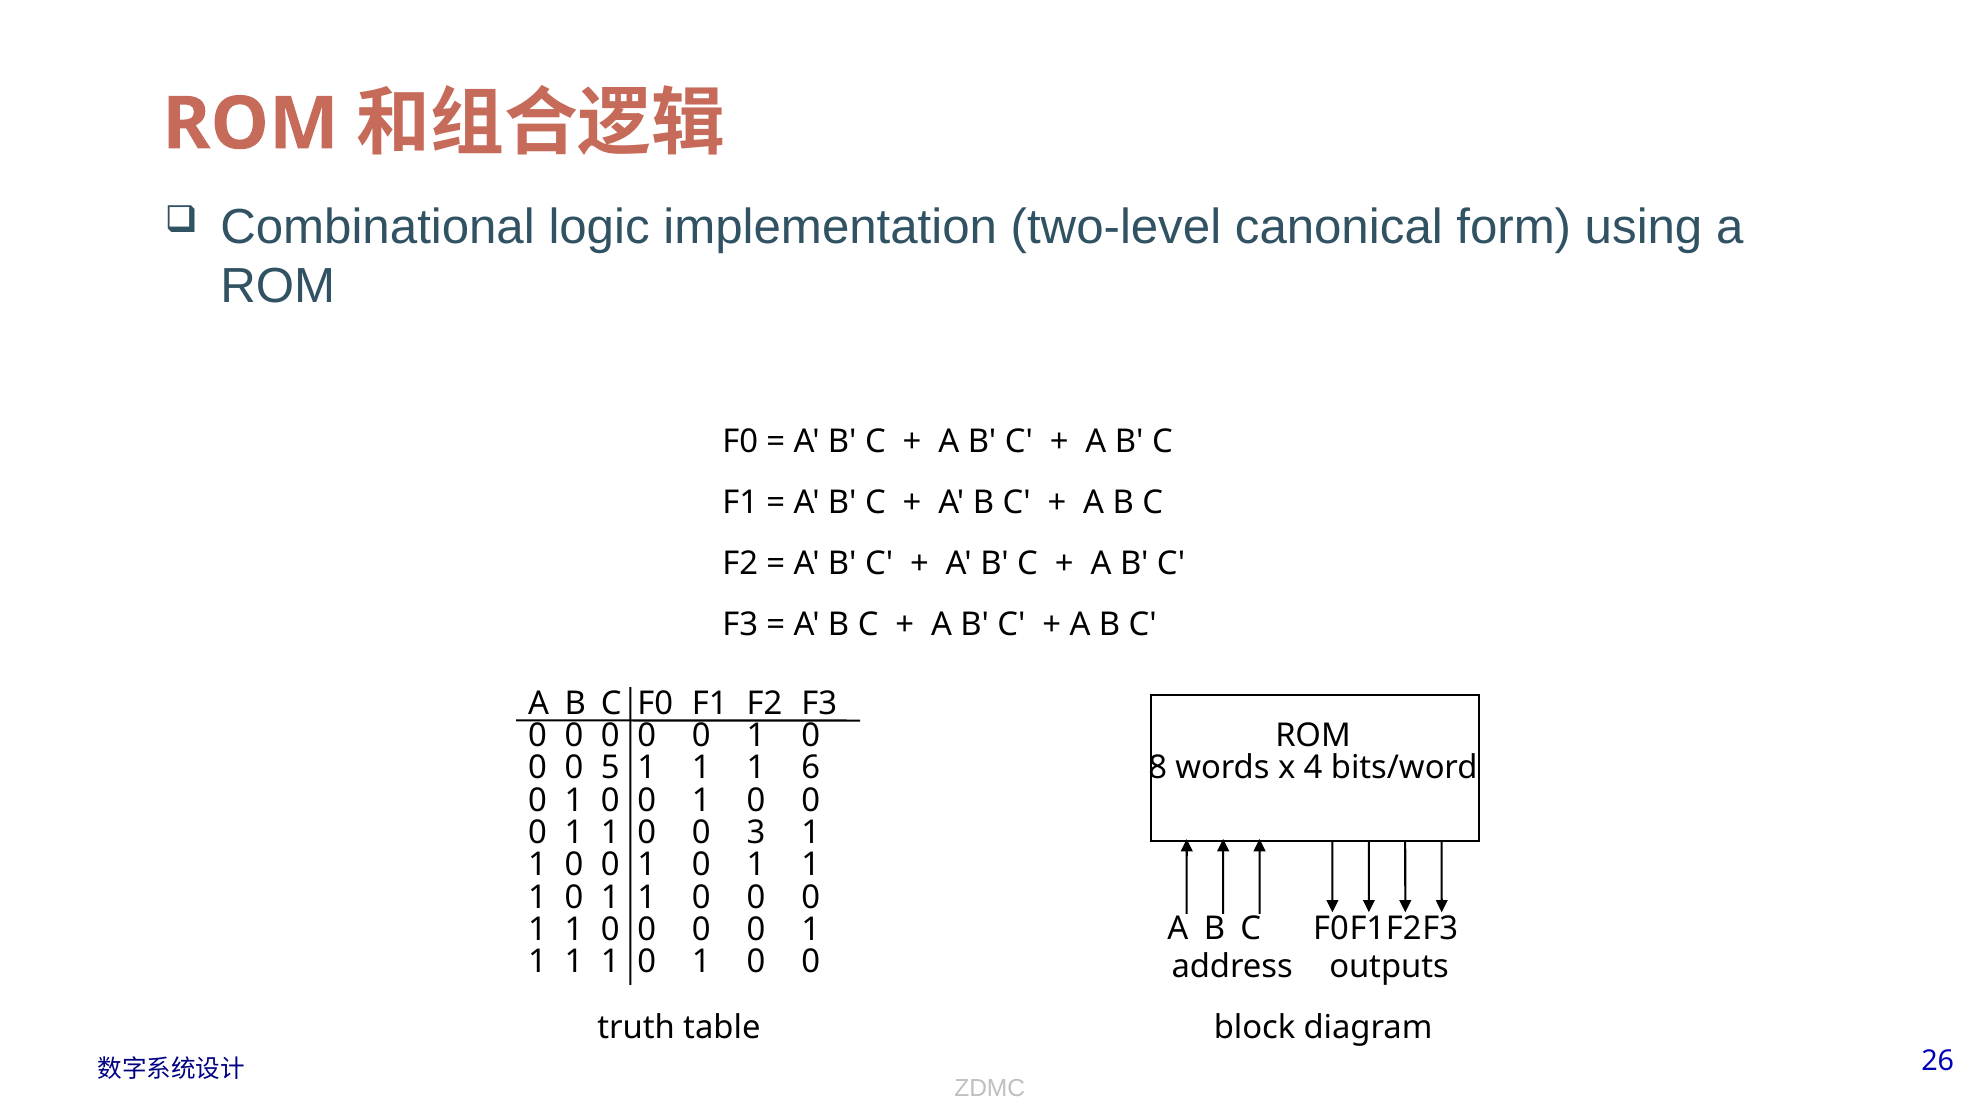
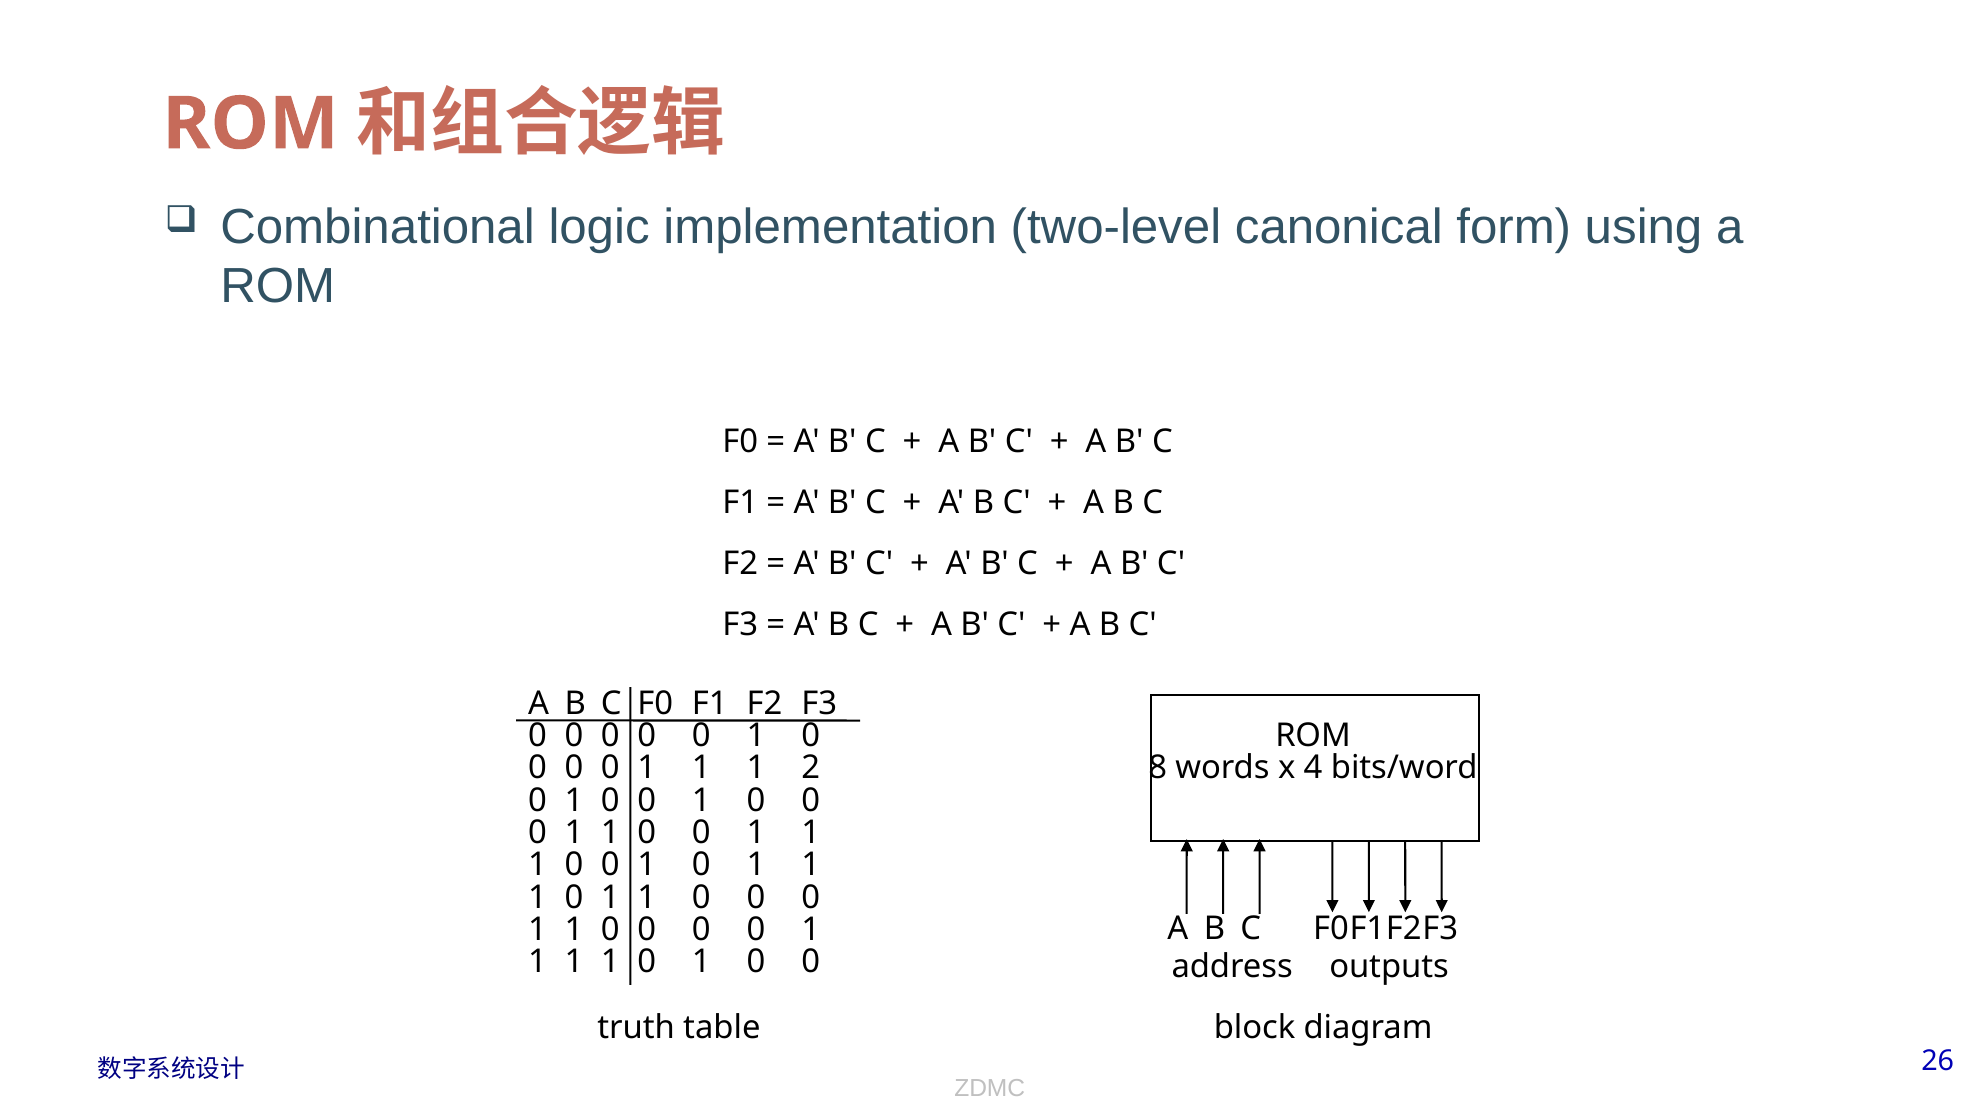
5: 5 -> 0 (610, 768)
6: 6 -> 2 (811, 768)
3: 3 -> 1 (756, 832)
